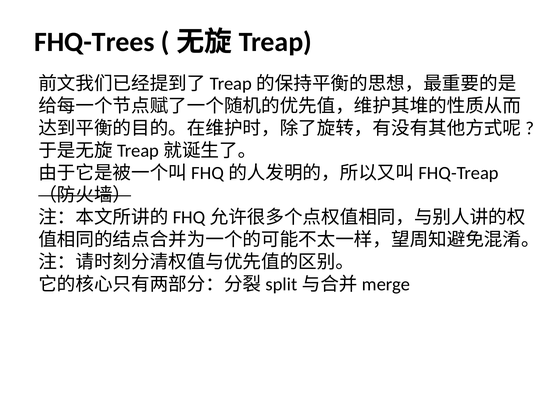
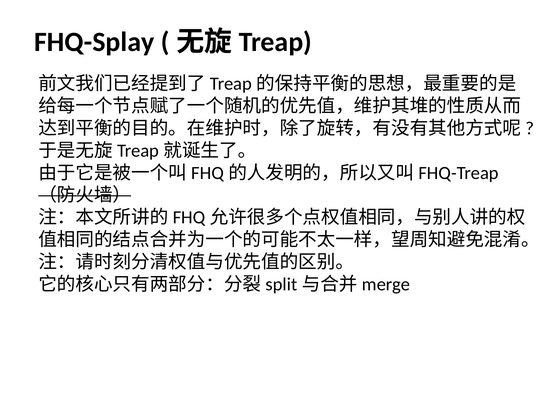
FHQ-Trees: FHQ-Trees -> FHQ-Splay (94, 42)
